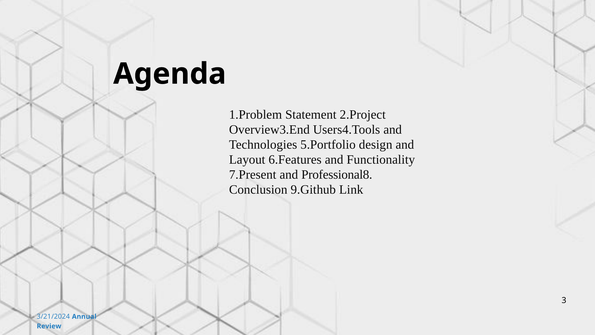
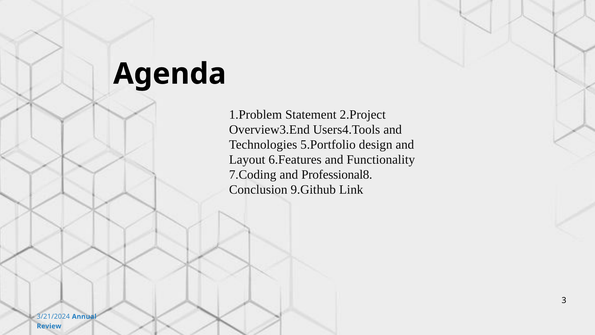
7.Present: 7.Present -> 7.Coding (253, 174)
